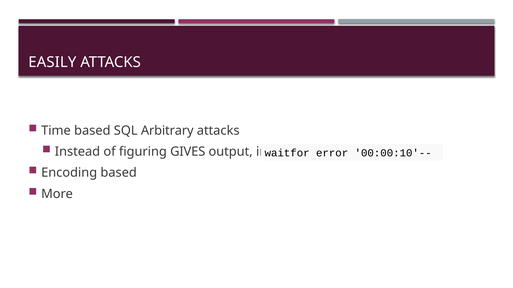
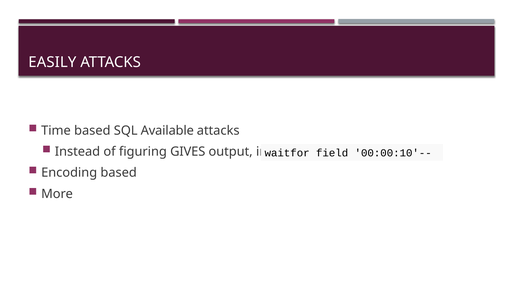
Arbitrary: Arbitrary -> Available (167, 131)
error: error -> field (332, 153)
